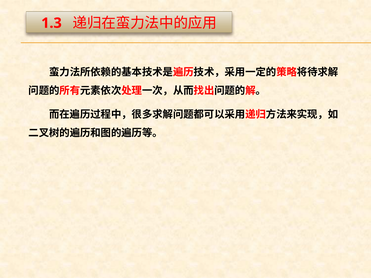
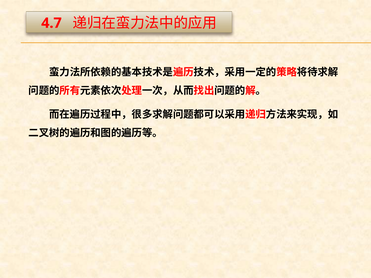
1.3: 1.3 -> 4.7 (51, 23)
